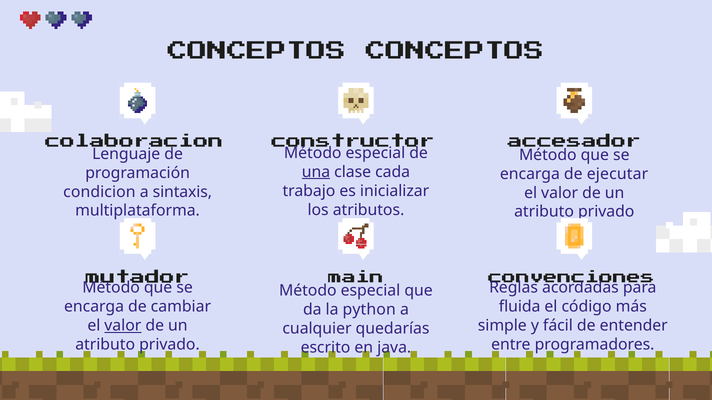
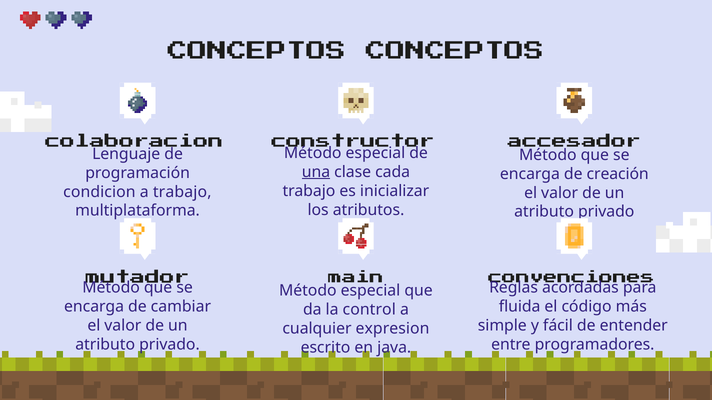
ejecutar: ejecutar -> creación (618, 174)
a sintaxis: sintaxis -> trabajo (182, 192)
python: python -> control (369, 310)
valor underline: present -> none (123, 326)
quedarías: quedarías -> expresion (393, 329)
